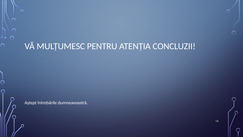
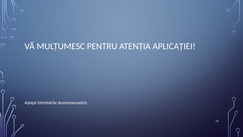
CONCLUZII: CONCLUZII -> APLICAȚIEI (174, 46)
